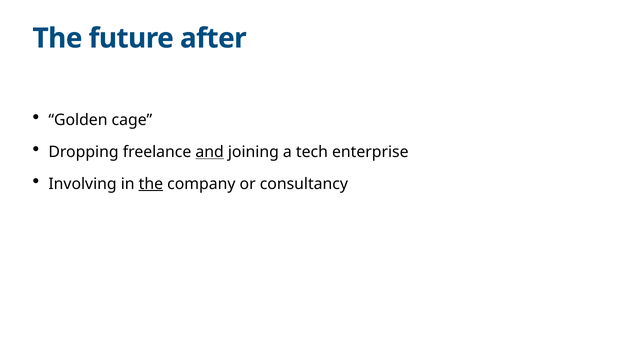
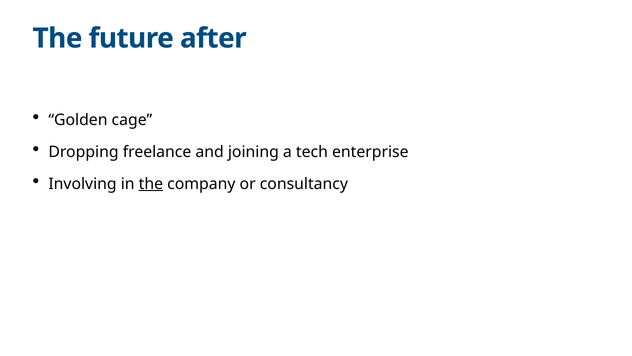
and underline: present -> none (210, 152)
